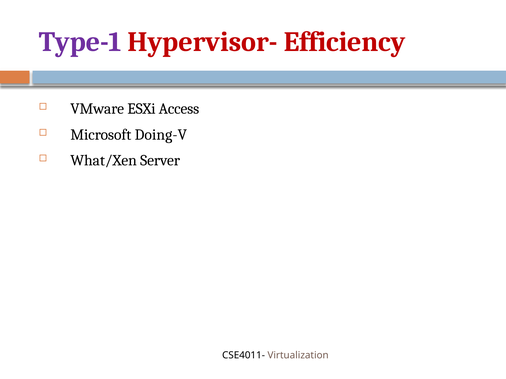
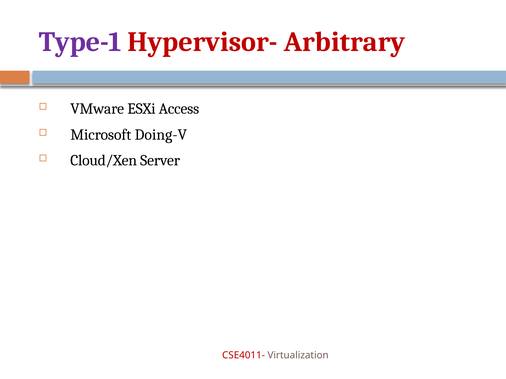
Efficiency: Efficiency -> Arbitrary (344, 42)
What/Xen: What/Xen -> Cloud/Xen (104, 161)
CSE4011- colour: black -> red (244, 356)
